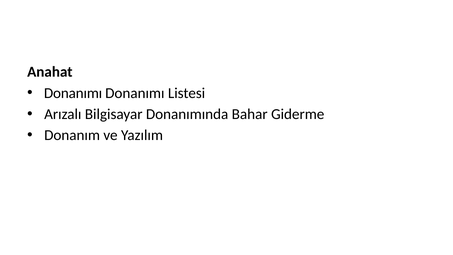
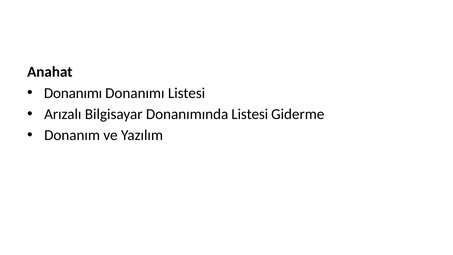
Donanımında Bahar: Bahar -> Listesi (250, 114)
